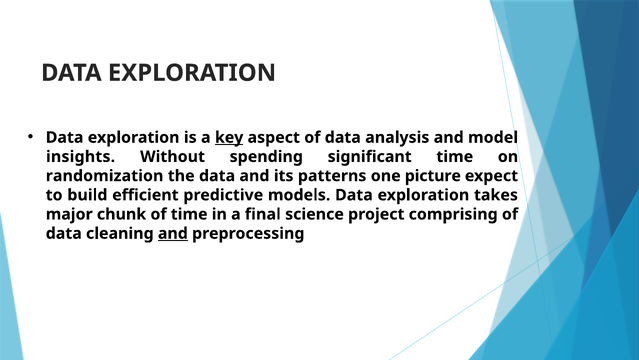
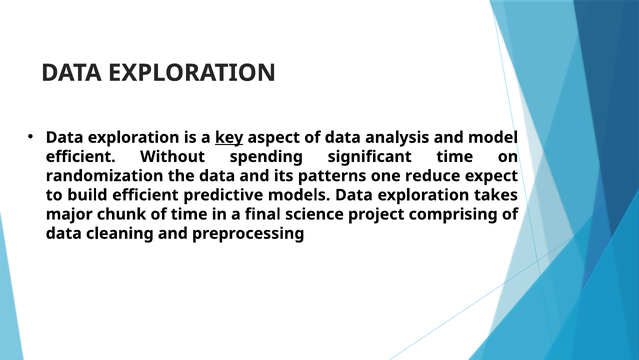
insights: insights -> efficient (81, 156)
picture: picture -> reduce (433, 176)
and underline: present -> none (173, 233)
